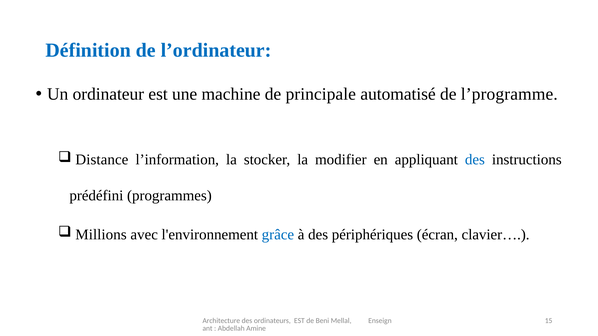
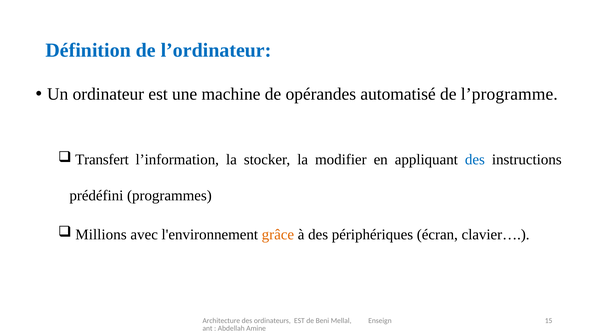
principale: principale -> opérandes (321, 94)
Distance: Distance -> Transfert (102, 160)
grâce colour: blue -> orange (278, 235)
